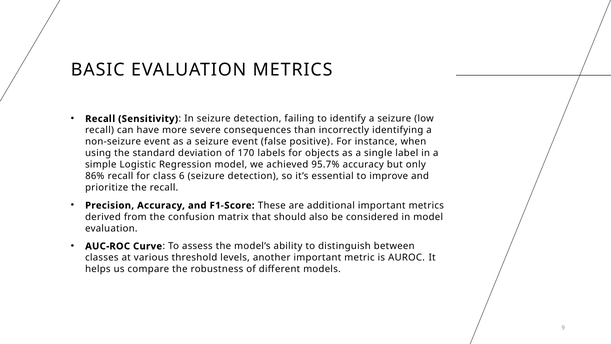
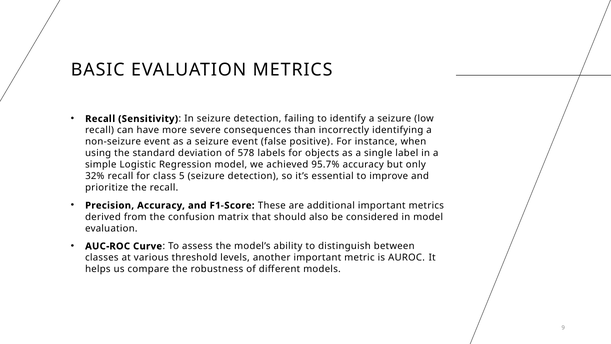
170: 170 -> 578 (246, 153)
86%: 86% -> 32% (95, 176)
6: 6 -> 5 (182, 176)
